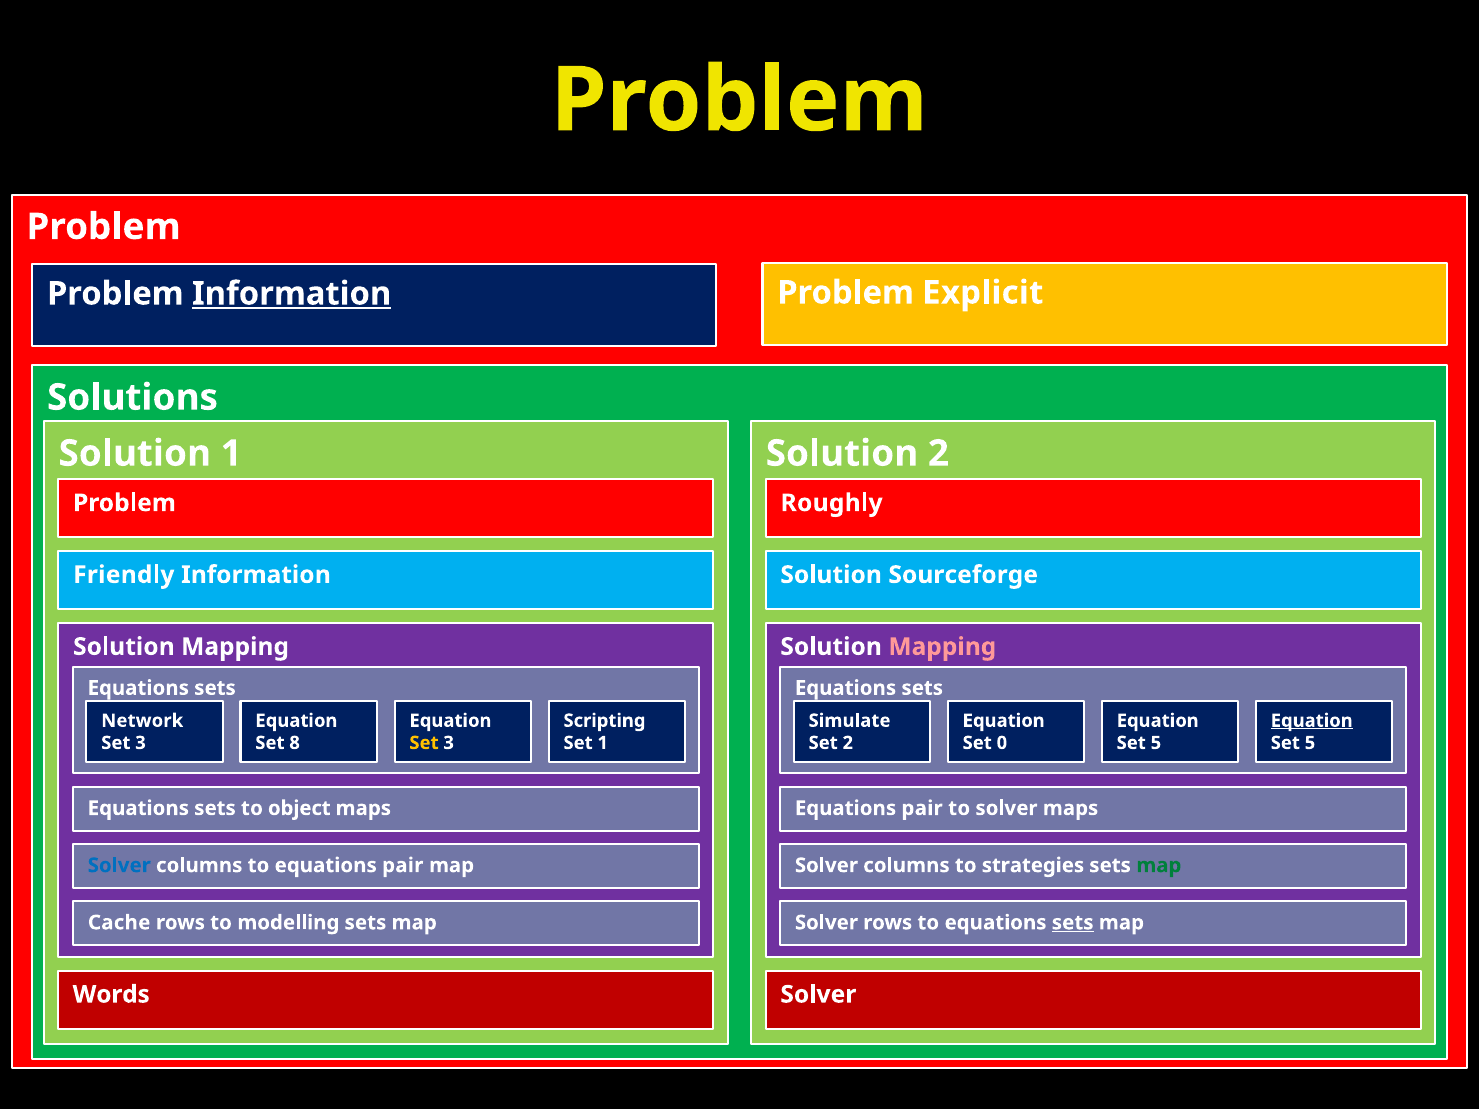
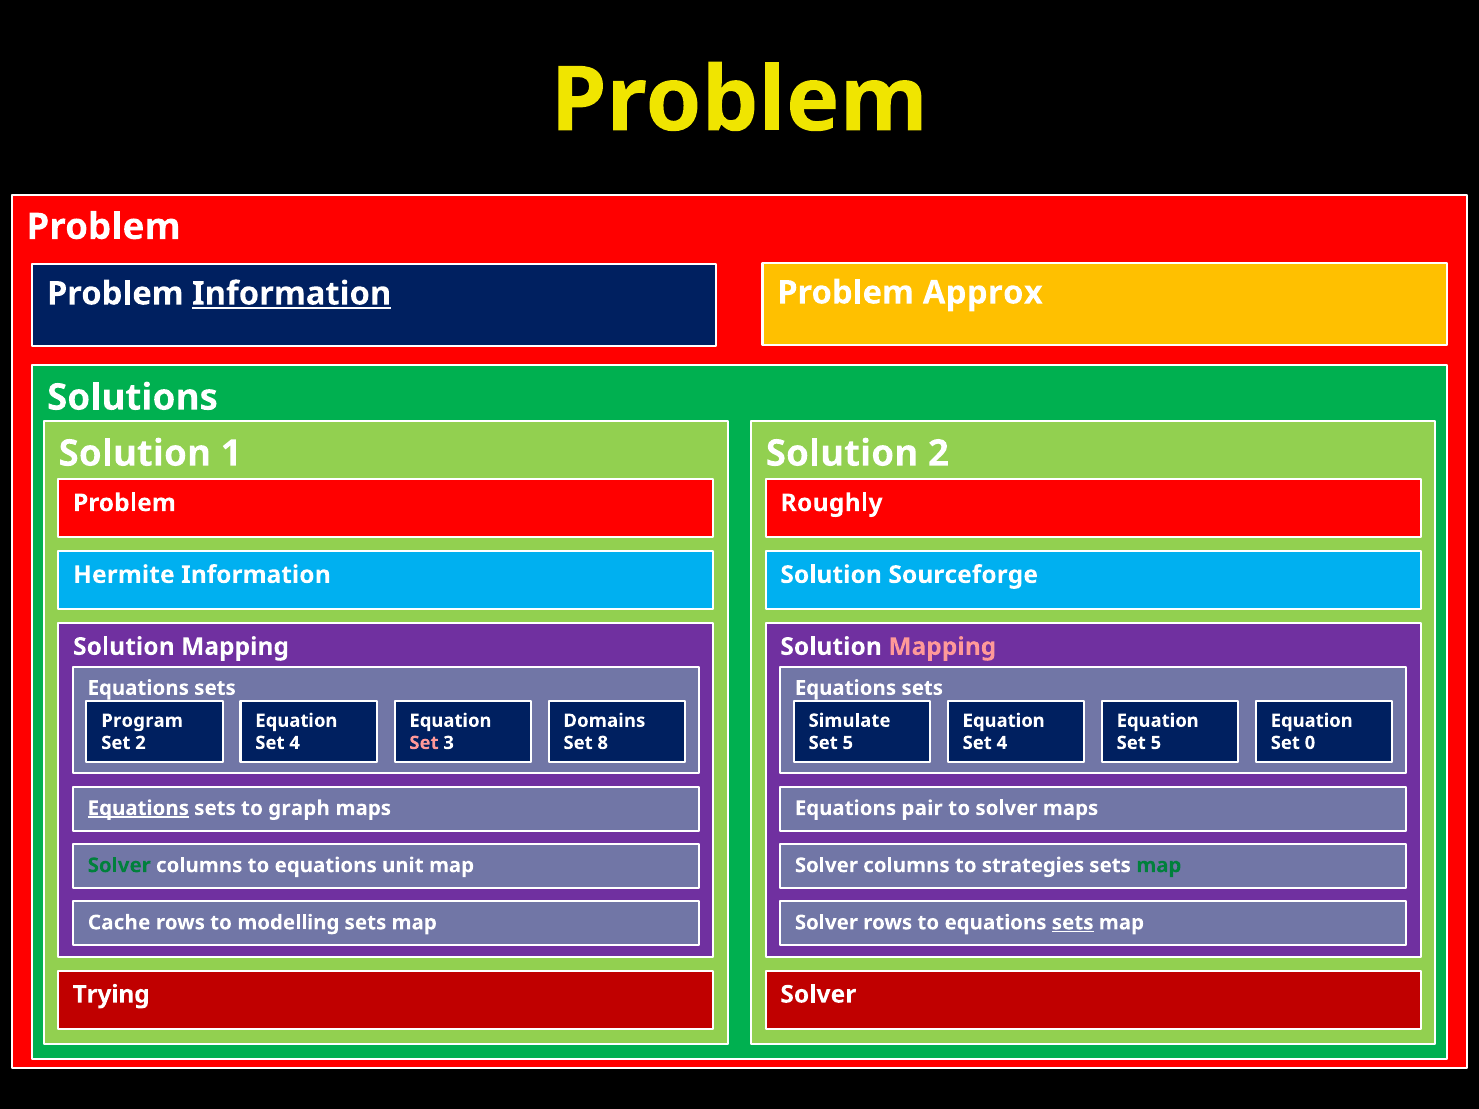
Explicit: Explicit -> Approx (983, 293)
Friendly: Friendly -> Hermite (124, 575)
Network: Network -> Program (142, 721)
Scripting: Scripting -> Domains (604, 721)
Equation underline: present -> none (1312, 721)
3: 3 -> 2 (141, 743)
8: 8 -> 4 (295, 743)
Set colour: yellow -> pink (424, 743)
Set 1: 1 -> 8 (603, 743)
2: 2 -> 5 (848, 743)
0: 0 -> 4 (1002, 743)
5: 5 -> 0 (1310, 743)
Equations underline: none -> present (138, 808)
object: object -> graph (299, 808)
Solver colour: blue -> green (119, 866)
to equations pair: pair -> unit (403, 866)
Words: Words -> Trying (111, 995)
